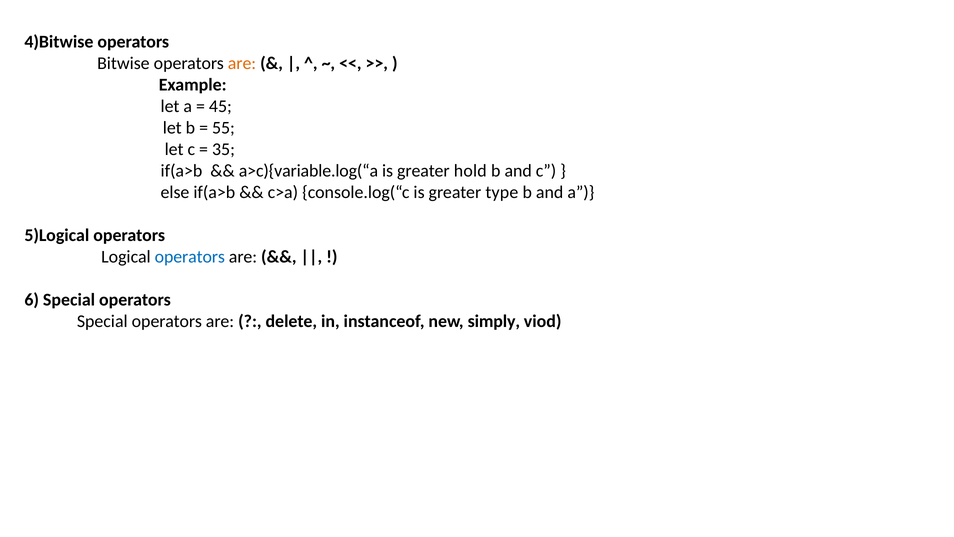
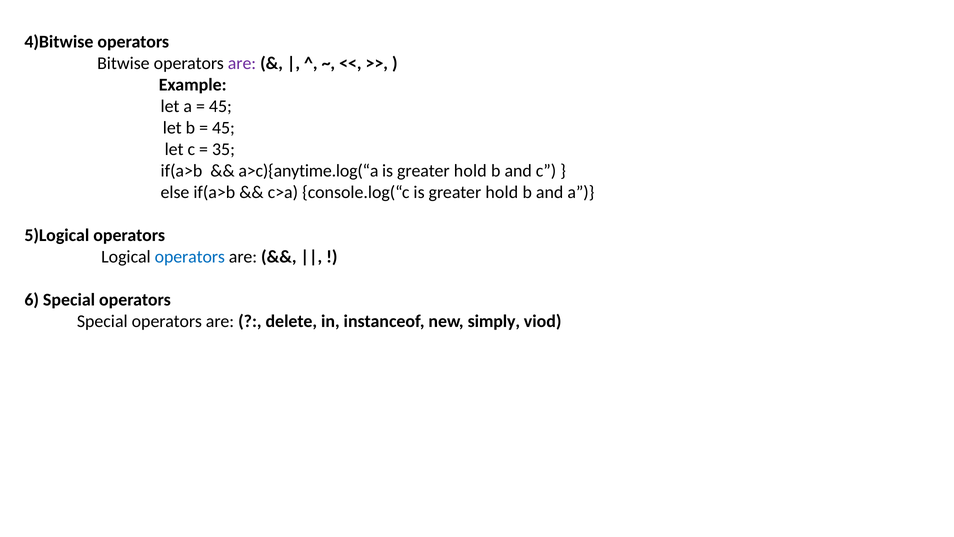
are colour: orange -> purple (242, 64)
55: 55 -> 45 (223, 128)
a>c){variable.log(“a: a>c){variable.log(“a -> a>c){anytime.log(“a (308, 171)
console.log(“c is greater type: type -> hold (502, 192)
